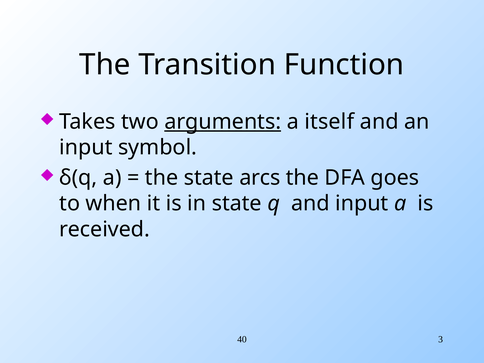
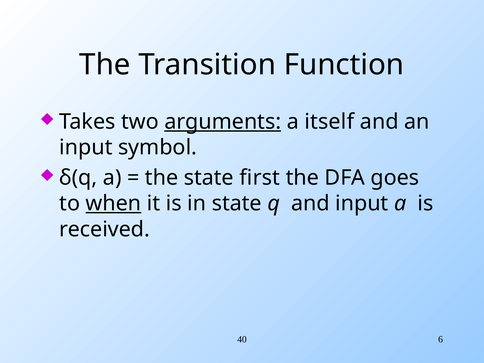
arcs: arcs -> first (260, 178)
when underline: none -> present (113, 203)
3: 3 -> 6 (441, 339)
